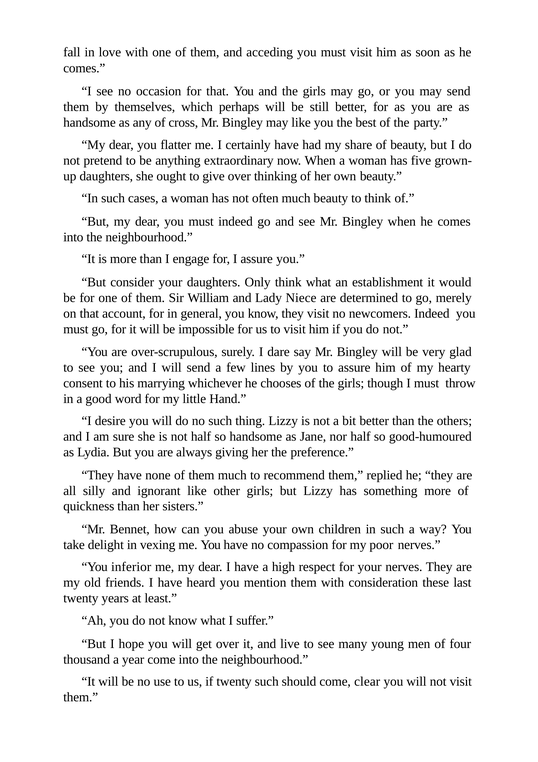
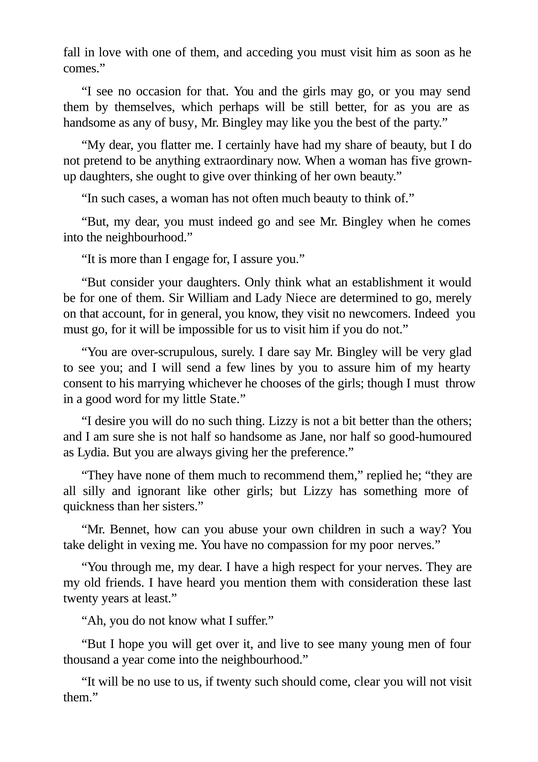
cross: cross -> busy (183, 123)
Hand: Hand -> State (228, 399)
inferior: inferior -> through (131, 566)
